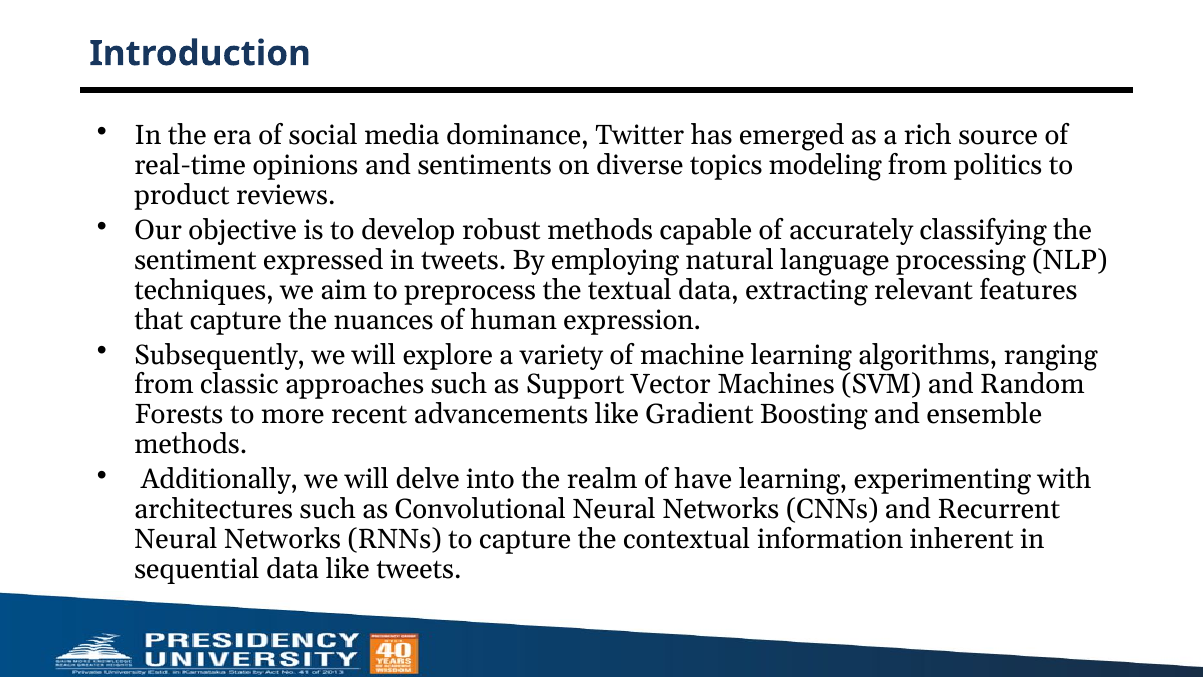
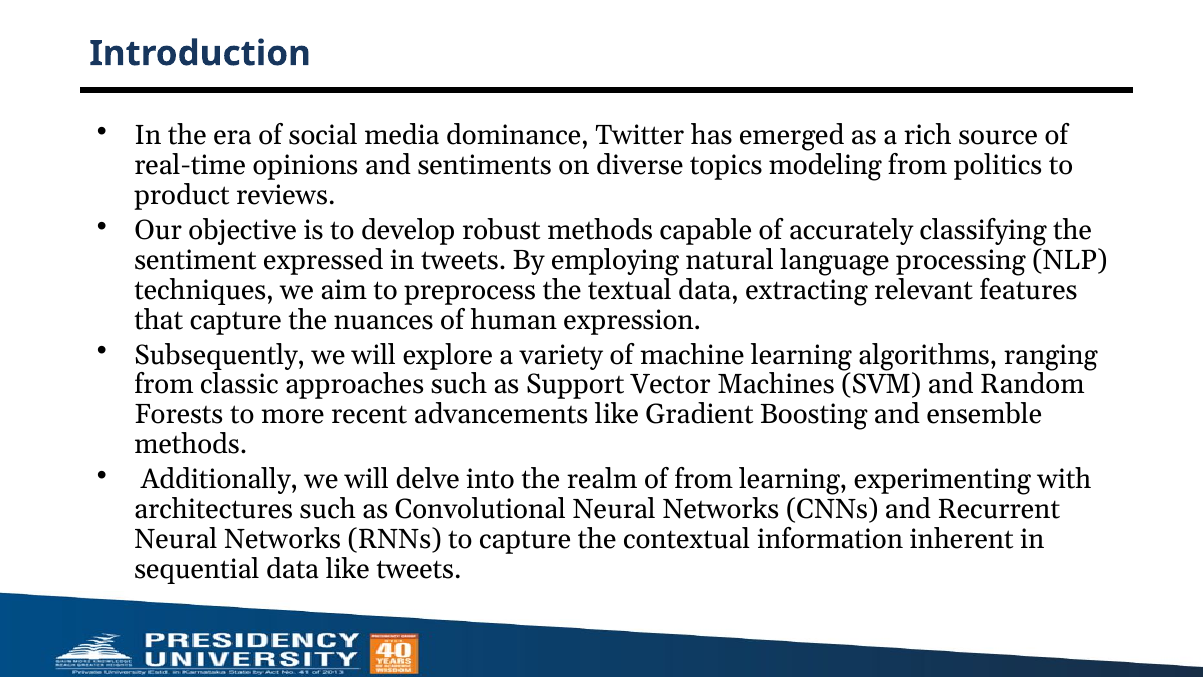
of have: have -> from (704, 479)
